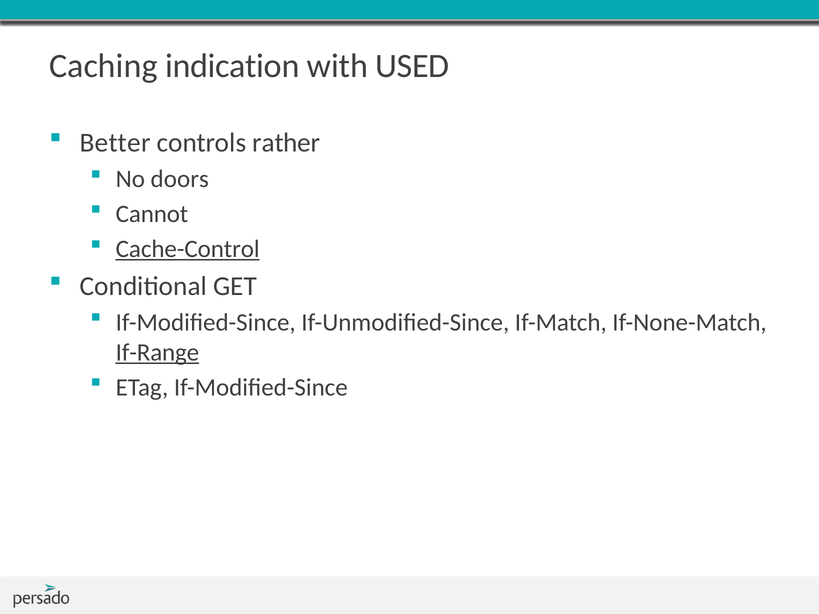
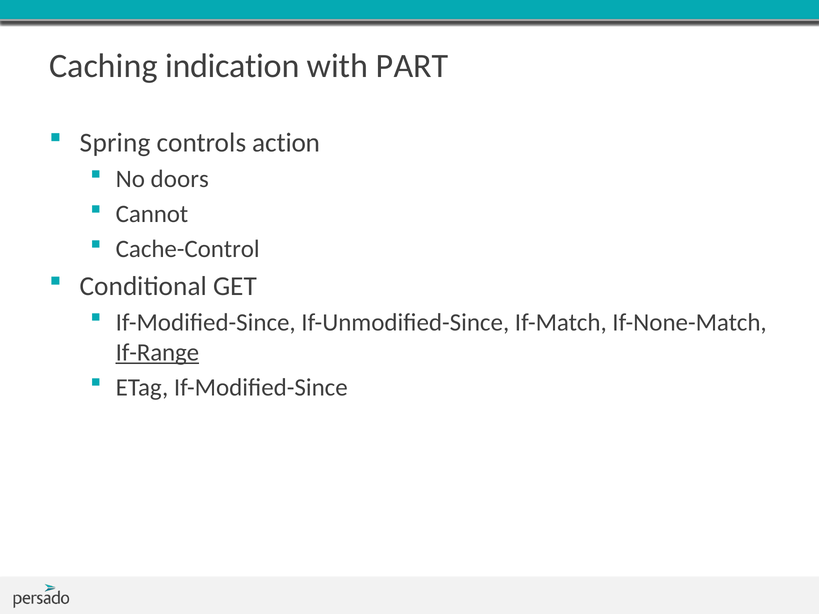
USED: USED -> PART (412, 66)
Better: Better -> Spring (115, 143)
rather: rather -> action (286, 143)
Cache-Control underline: present -> none (188, 249)
